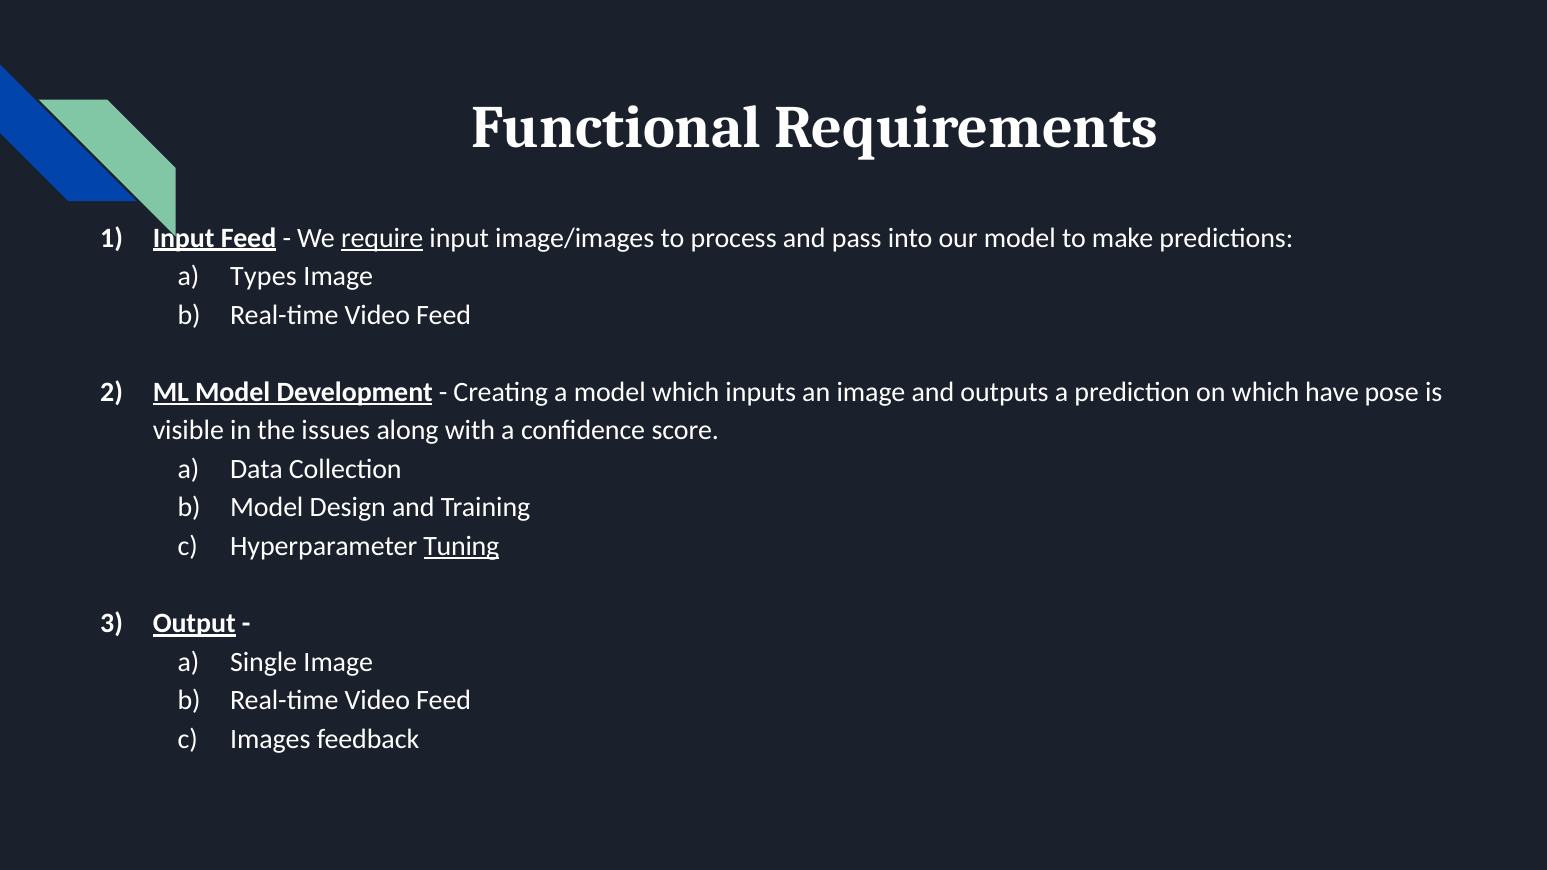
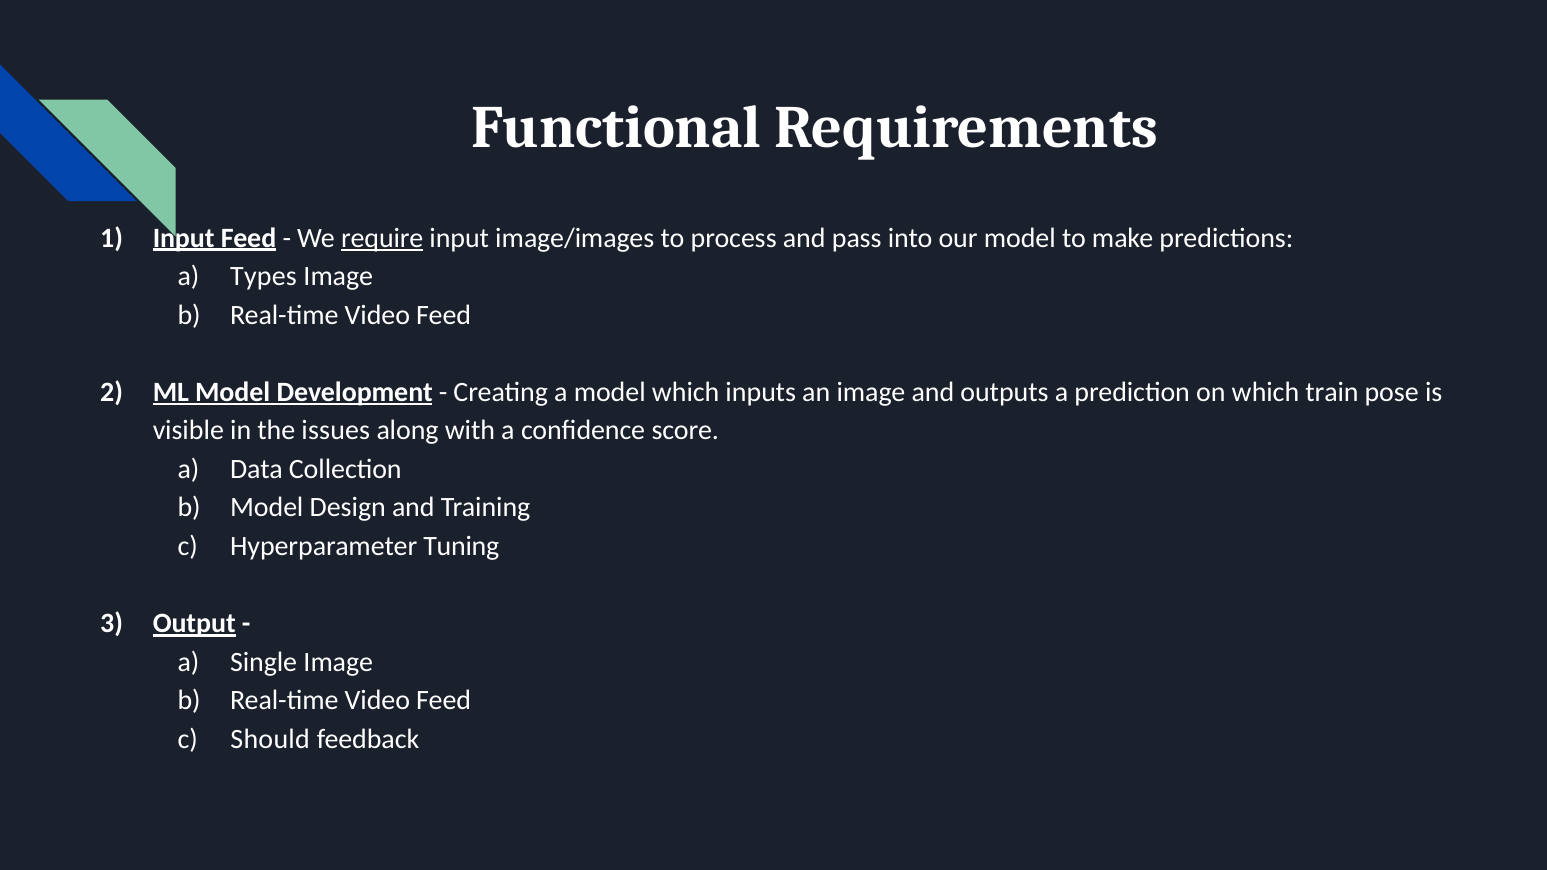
have: have -> train (1332, 392)
Tuning underline: present -> none (461, 546)
Images: Images -> Should (270, 739)
